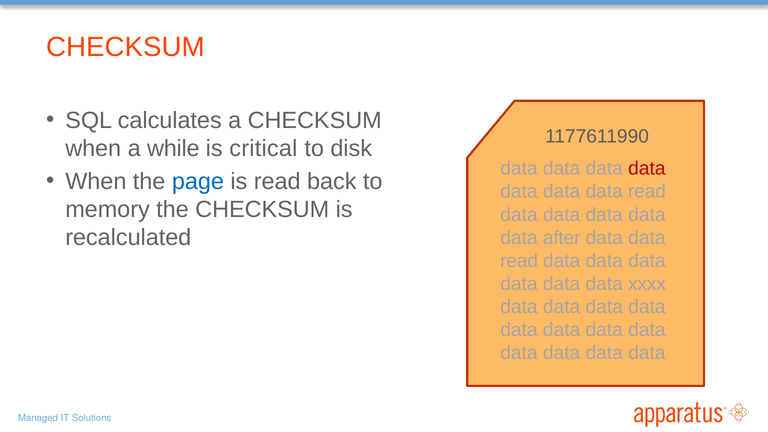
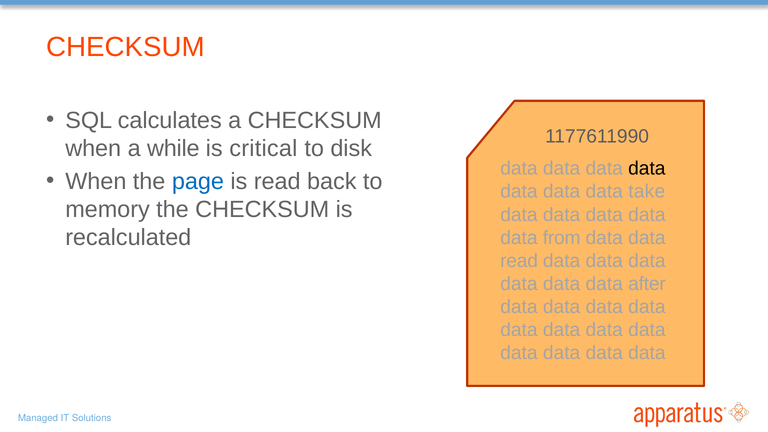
data colour: red -> black (647, 169)
data data data read: read -> take (647, 192)
after: after -> from (562, 238)
xxxx: xxxx -> after (647, 284)
